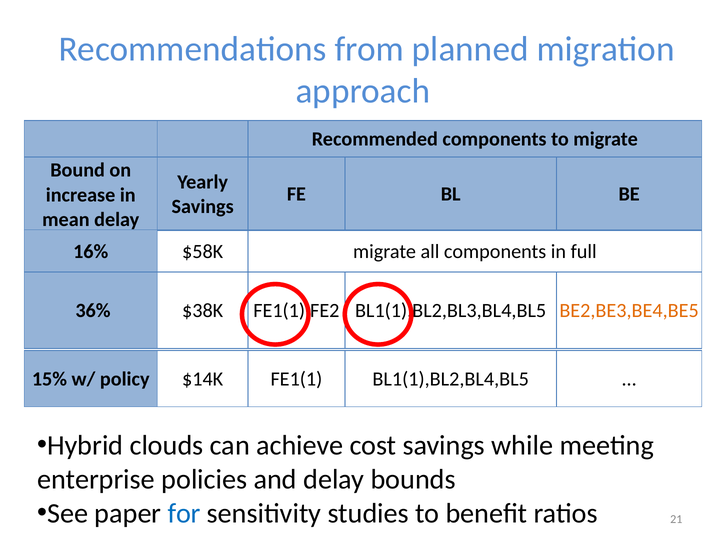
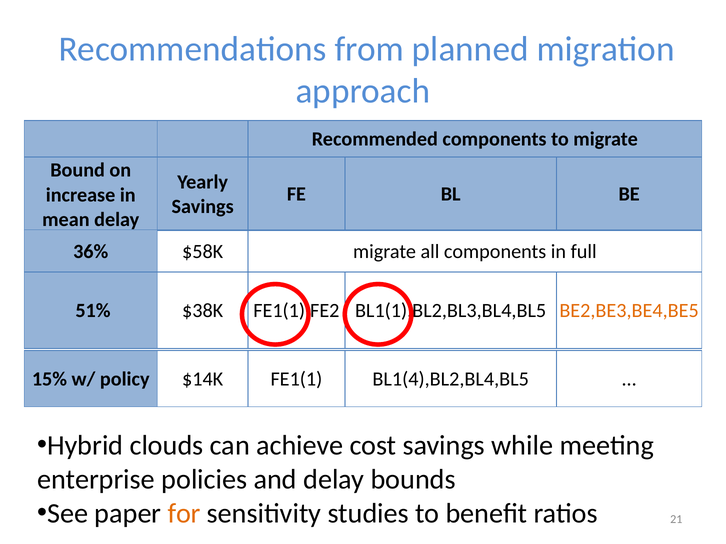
16%: 16% -> 36% (91, 252)
36%: 36% -> 51% (93, 311)
BL1(1),BL2,BL4,BL5: BL1(1),BL2,BL4,BL5 -> BL1(4),BL2,BL4,BL5 (451, 380)
for colour: blue -> orange (184, 514)
